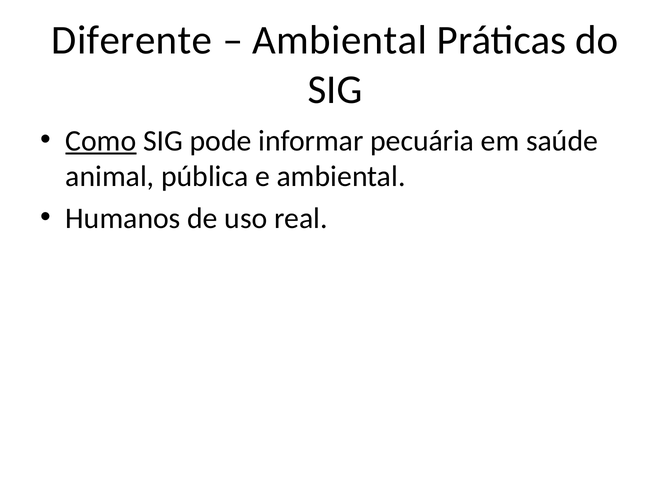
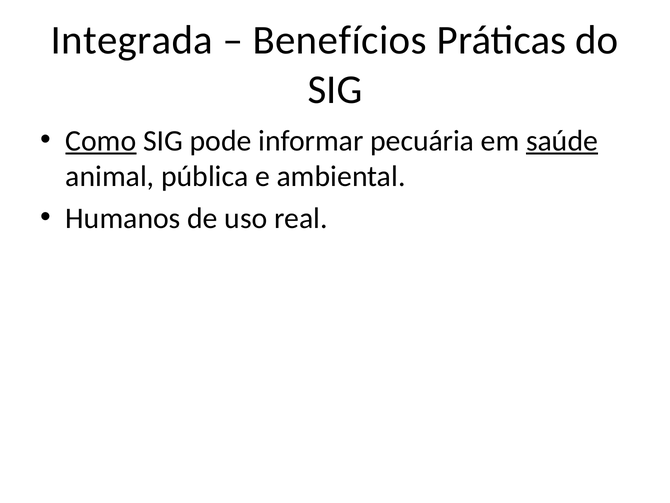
Diferente: Diferente -> Integrada (132, 40)
Ambiental: Ambiental -> Benefícios (340, 40)
saúde underline: none -> present (562, 141)
